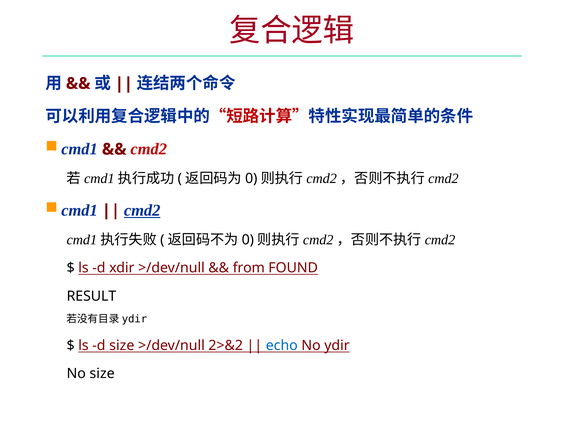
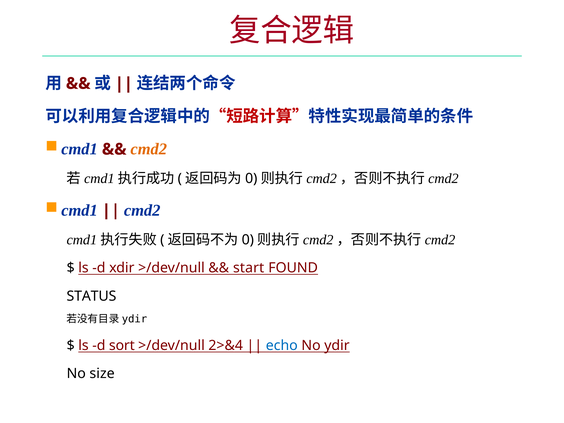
cmd2 colour: red -> orange (149, 149)
cmd2 underline: present -> none (142, 210)
from: from -> start (249, 268)
RESULT: RESULT -> STATUS (91, 296)
d size: size -> sort (122, 345)
2>&2: 2>&2 -> 2>&4 (226, 345)
